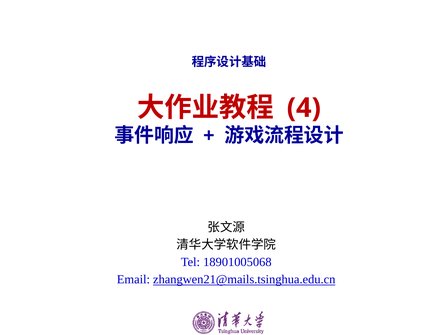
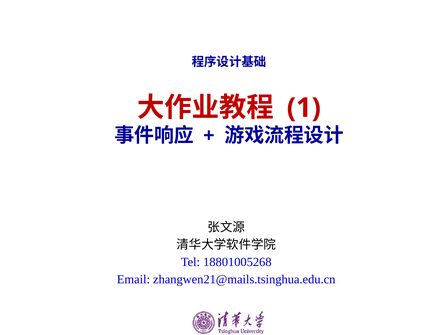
4: 4 -> 1 (304, 108)
18901005068: 18901005068 -> 18801005268 (237, 262)
zhangwen21@mails.tsinghua.edu.cn underline: present -> none (244, 280)
